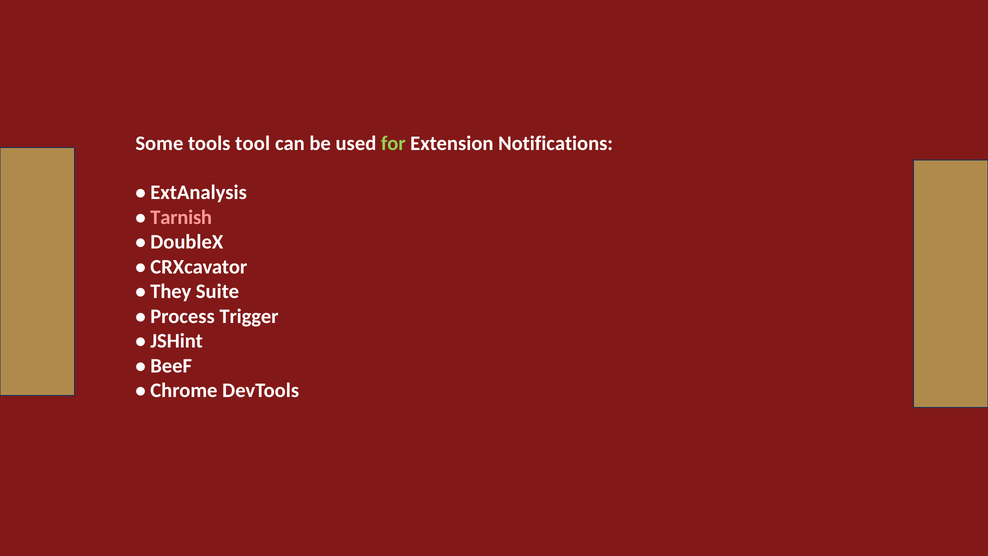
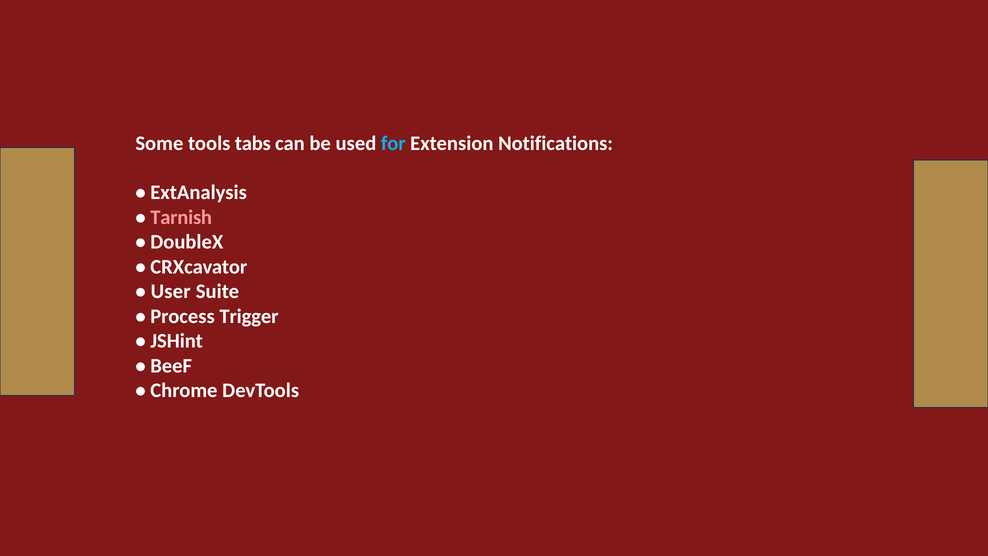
tool: tool -> tabs (253, 143)
for colour: light green -> light blue (393, 143)
They: They -> User (171, 291)
